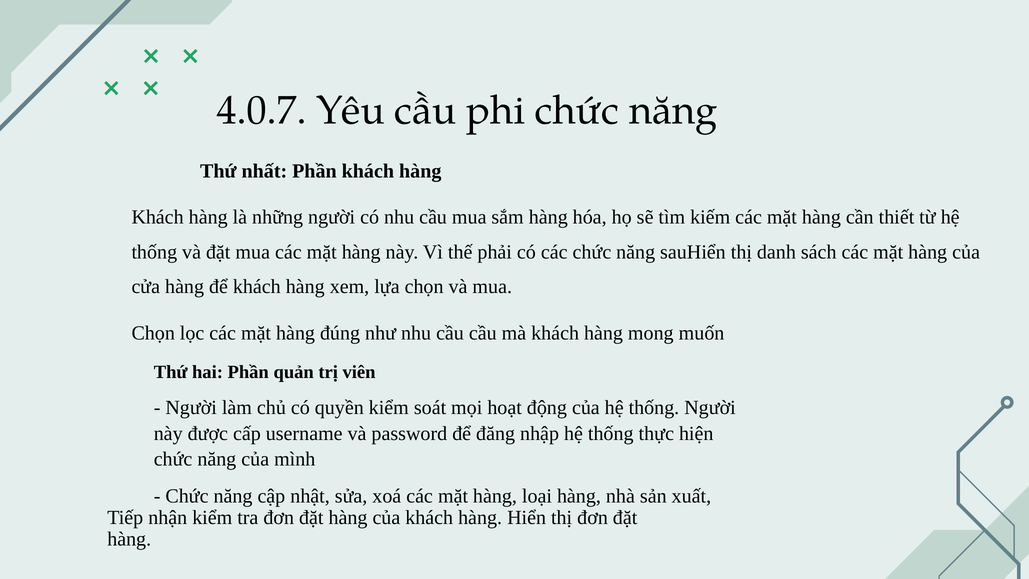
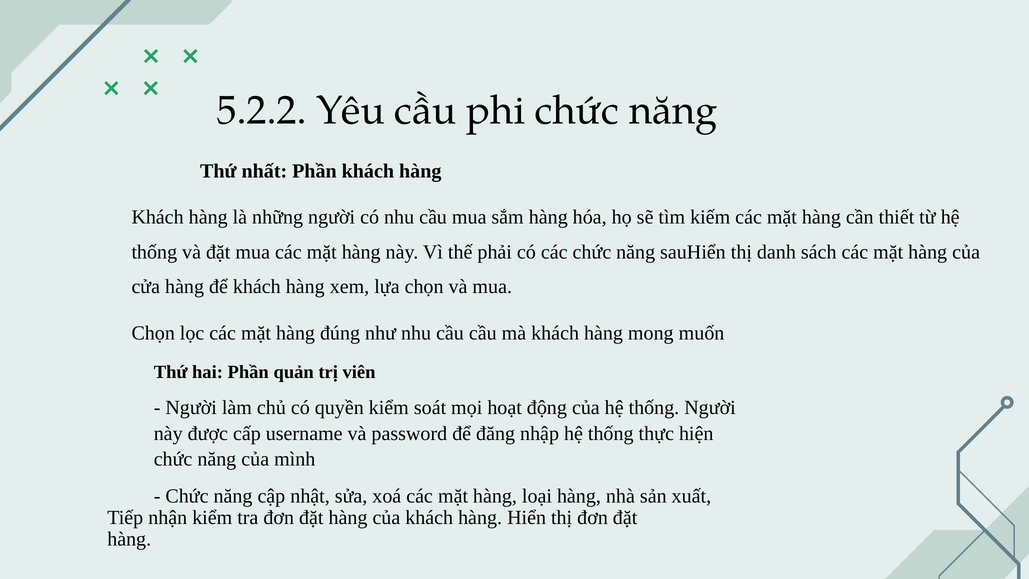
4.0.7: 4.0.7 -> 5.2.2 (262, 111)
